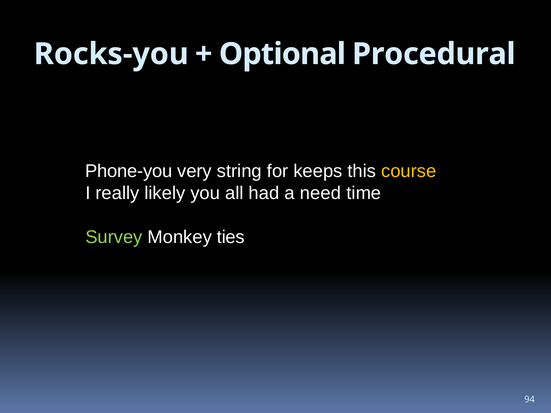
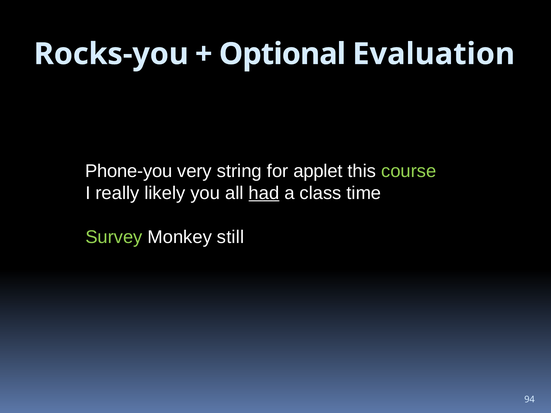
Procedural: Procedural -> Evaluation (434, 54)
keeps: keeps -> applet (318, 171)
course colour: yellow -> light green (409, 171)
had underline: none -> present (264, 193)
need: need -> class (321, 193)
ties: ties -> still (231, 237)
